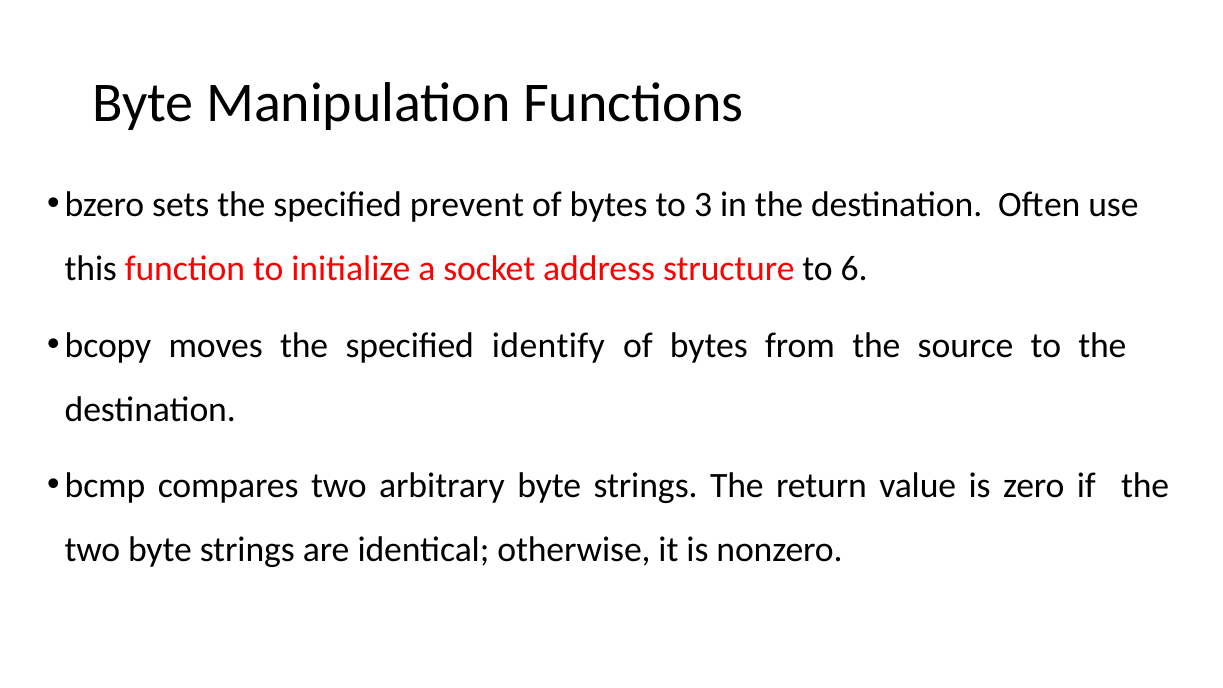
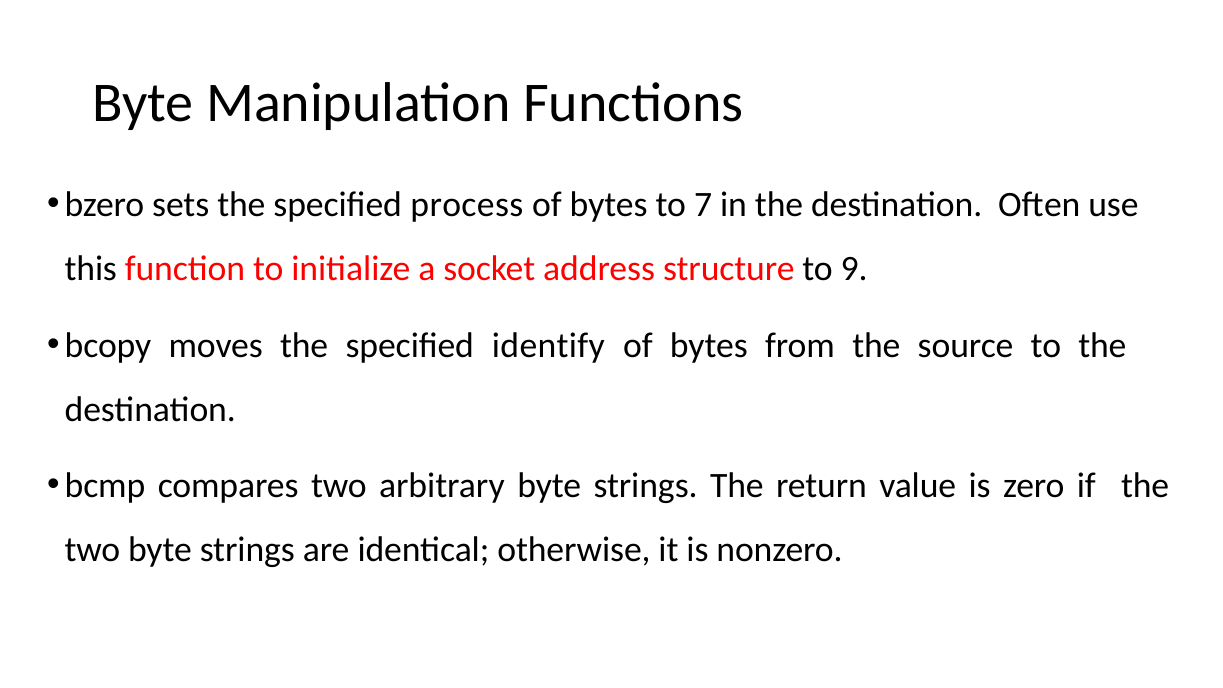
prevent: prevent -> process (467, 205)
3: 3 -> 7 (703, 205)
6: 6 -> 9 (854, 269)
